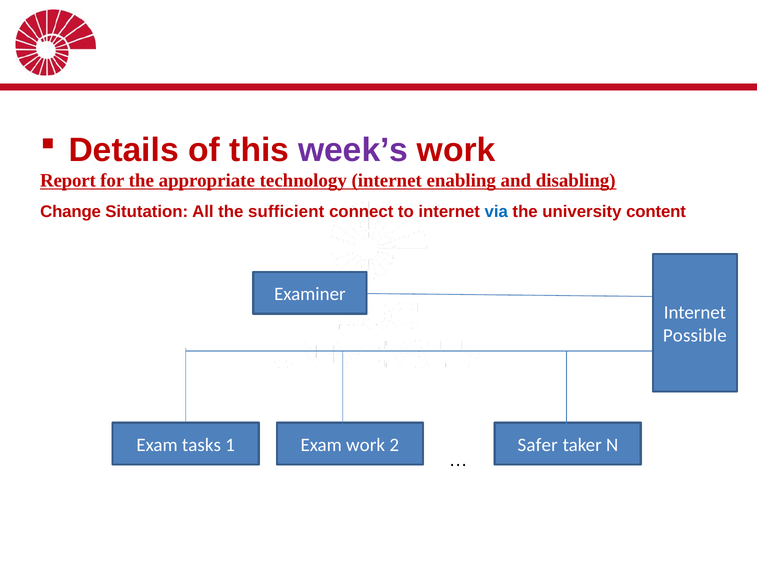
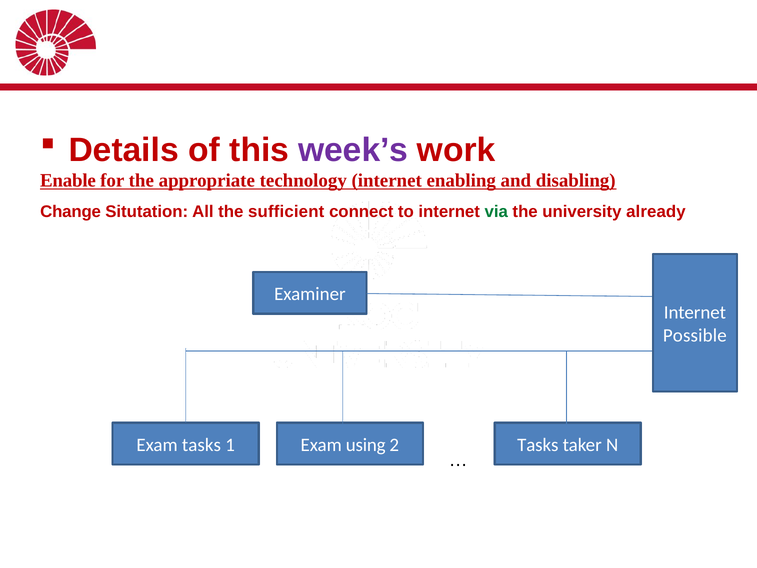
Report: Report -> Enable (68, 181)
via colour: blue -> green (496, 212)
content: content -> already (656, 212)
Exam work: work -> using (366, 445)
2 Safer: Safer -> Tasks (538, 445)
